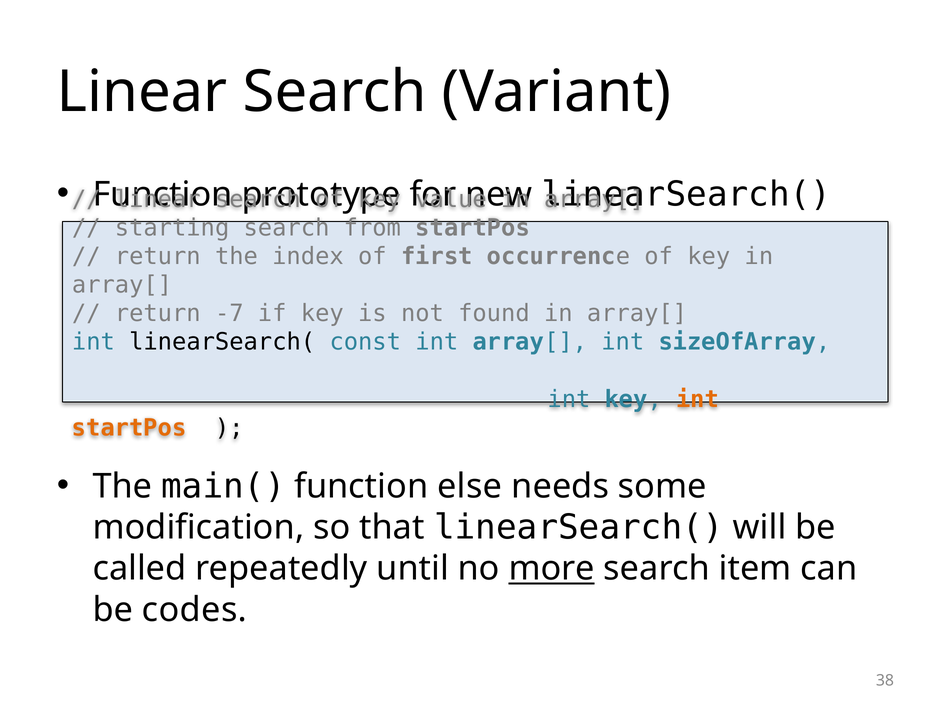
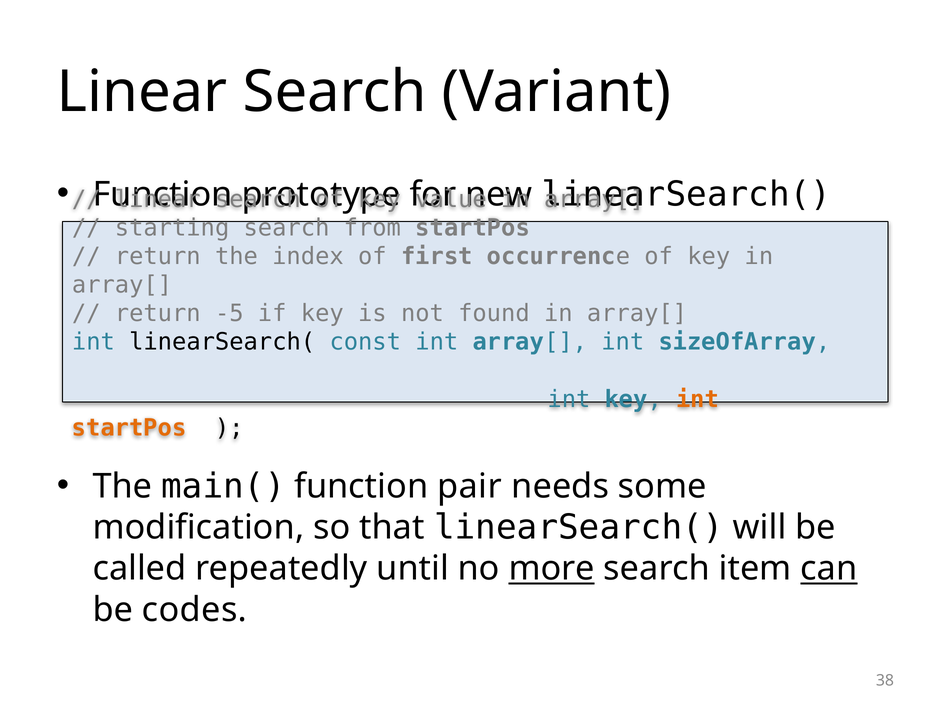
-7: -7 -> -5 (229, 313)
else: else -> pair (470, 486)
can underline: none -> present (829, 568)
